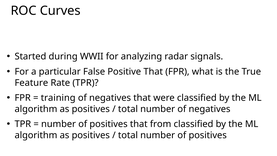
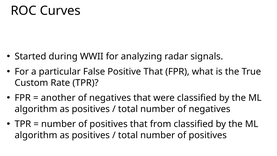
Feature: Feature -> Custom (31, 83)
training: training -> another (58, 98)
